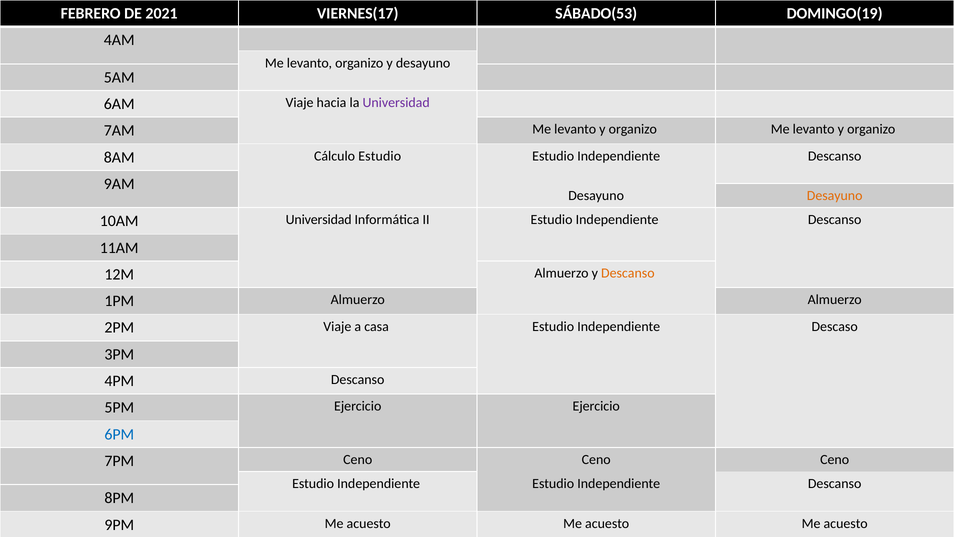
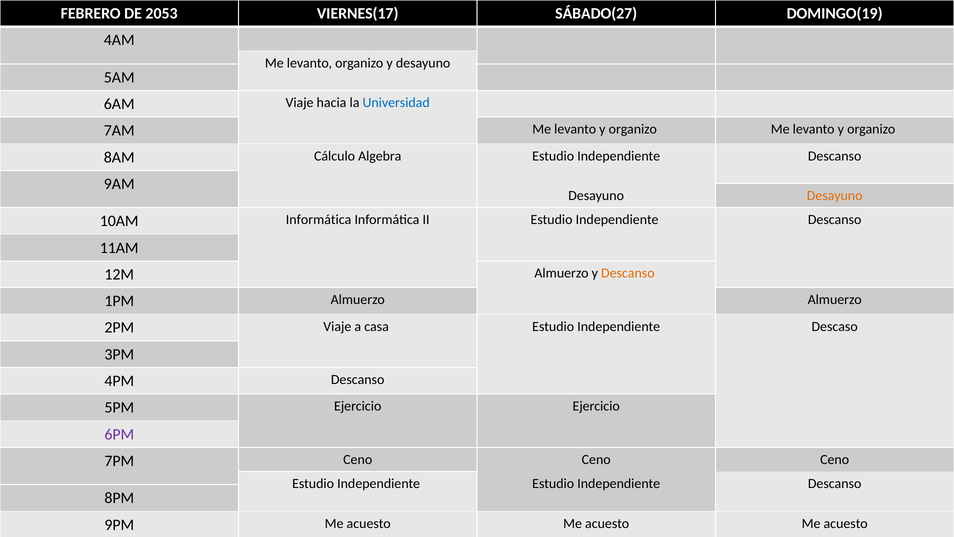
2021: 2021 -> 2053 (162, 13)
SÁBADO(53: SÁBADO(53 -> SÁBADO(27 (596, 13)
Universidad colour: purple -> blue (396, 103)
Cálculo Estudio: Estudio -> Algebra (380, 156)
10AM Universidad: Universidad -> Informática (319, 220)
6PM colour: blue -> purple (119, 434)
